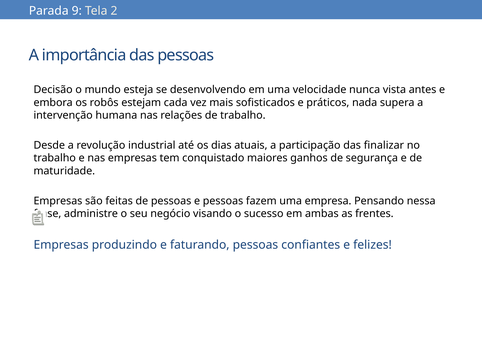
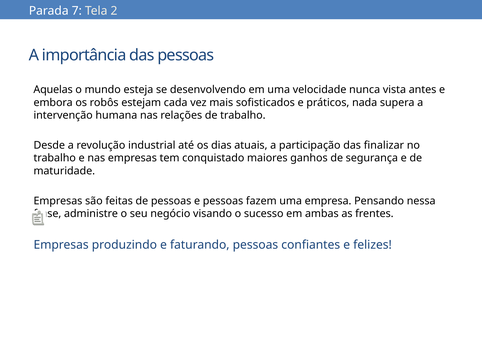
9: 9 -> 7 (77, 11)
Decisão: Decisão -> Aquelas (53, 90)
